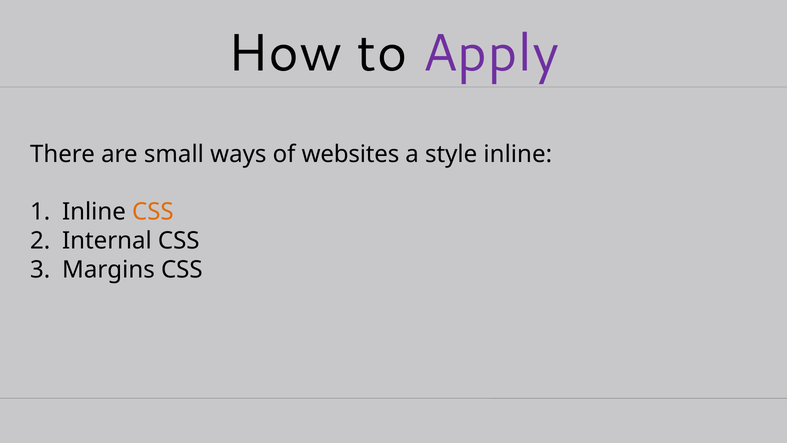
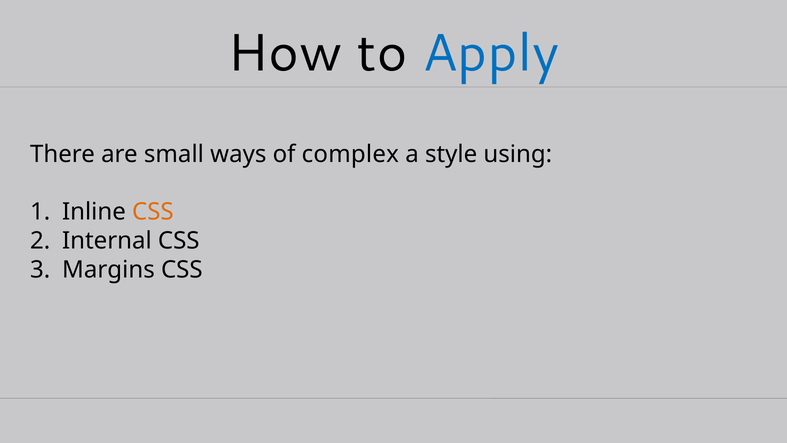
Apply colour: purple -> blue (491, 54)
websites: websites -> complex (350, 154)
style inline: inline -> using (518, 154)
